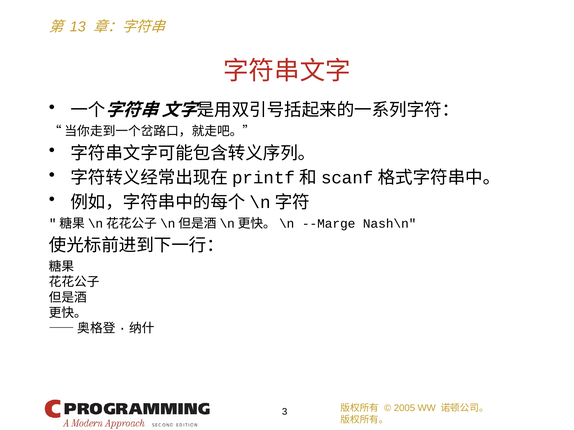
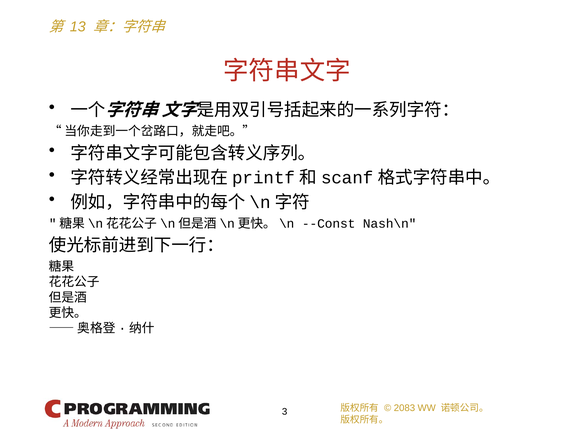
--Marge: --Marge -> --Const (329, 224)
2005: 2005 -> 2083 (404, 409)
